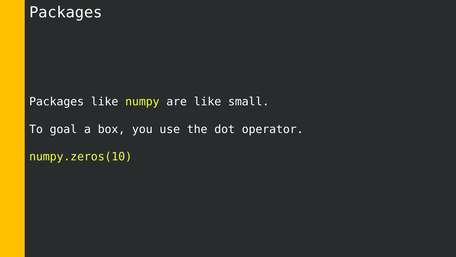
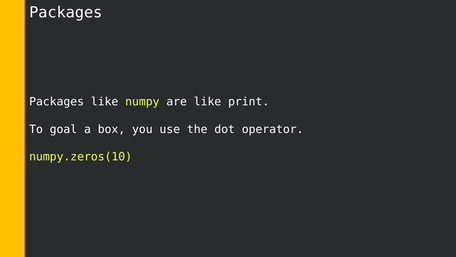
small: small -> print (249, 102)
